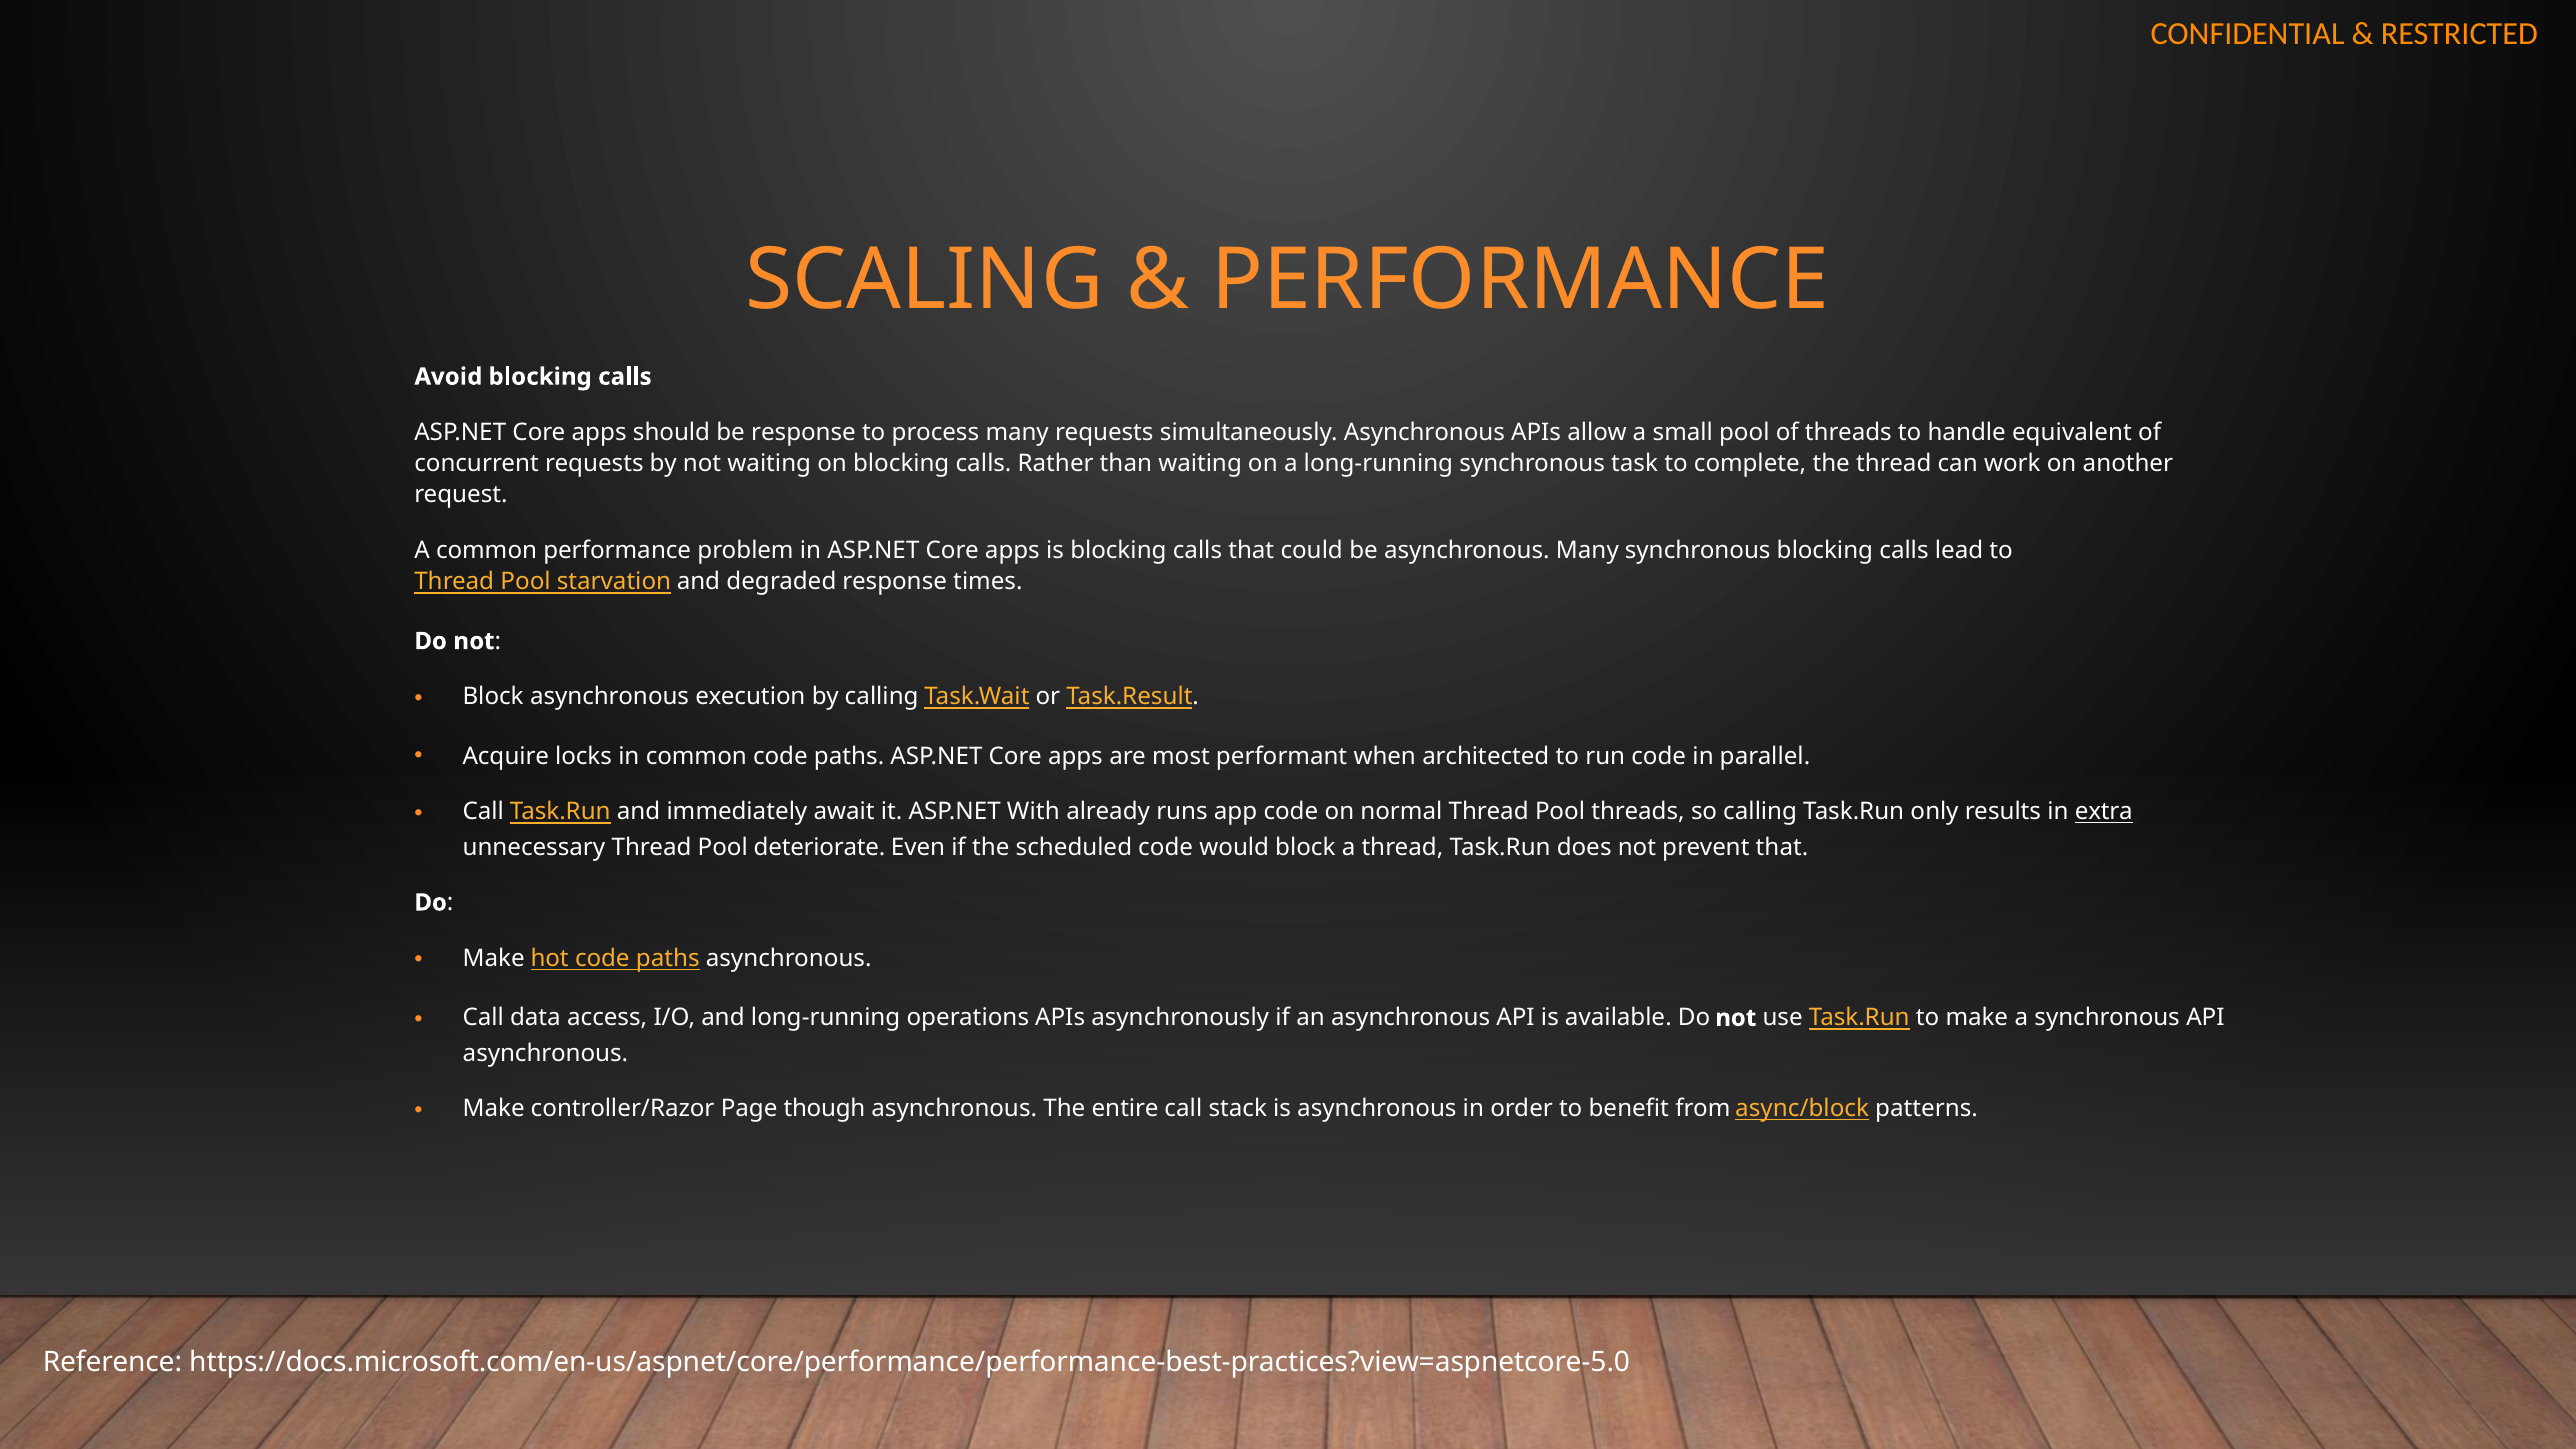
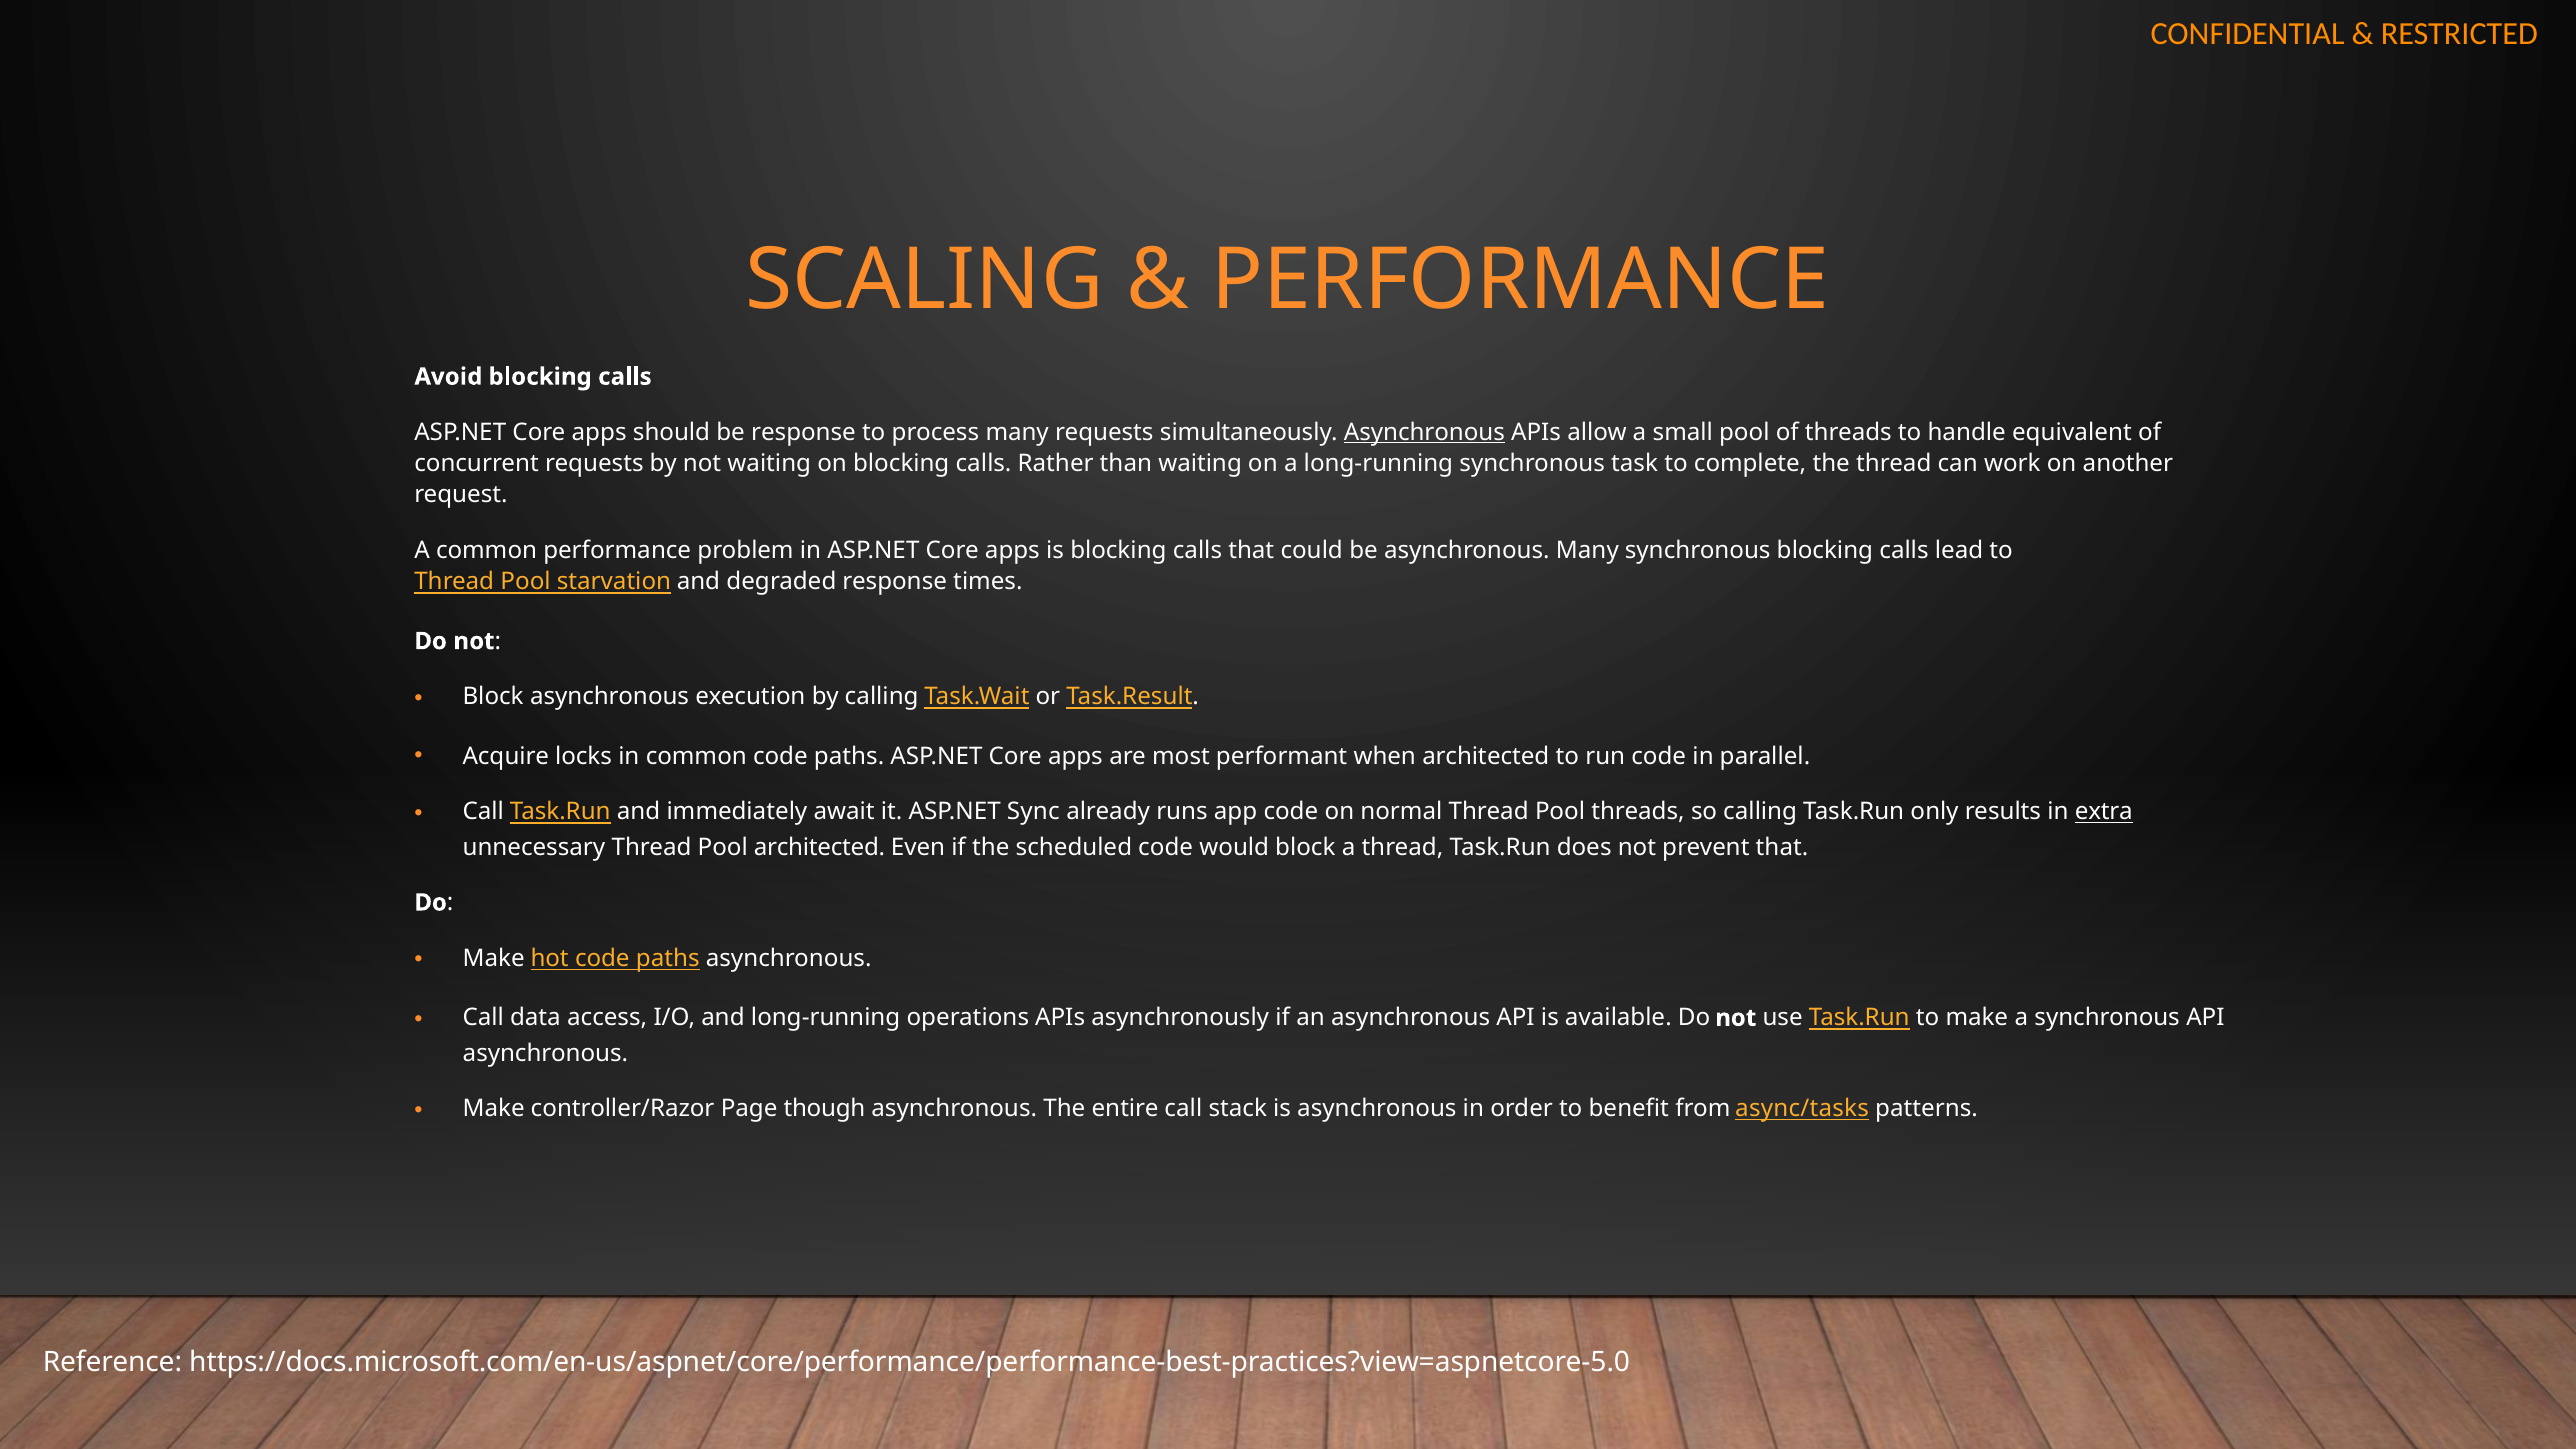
Asynchronous underline: none -> present (1424, 432)
With: With -> Sync (1033, 812)
Pool deteriorate: deteriorate -> architected (819, 847)
async/block: async/block -> async/tasks (1802, 1109)
